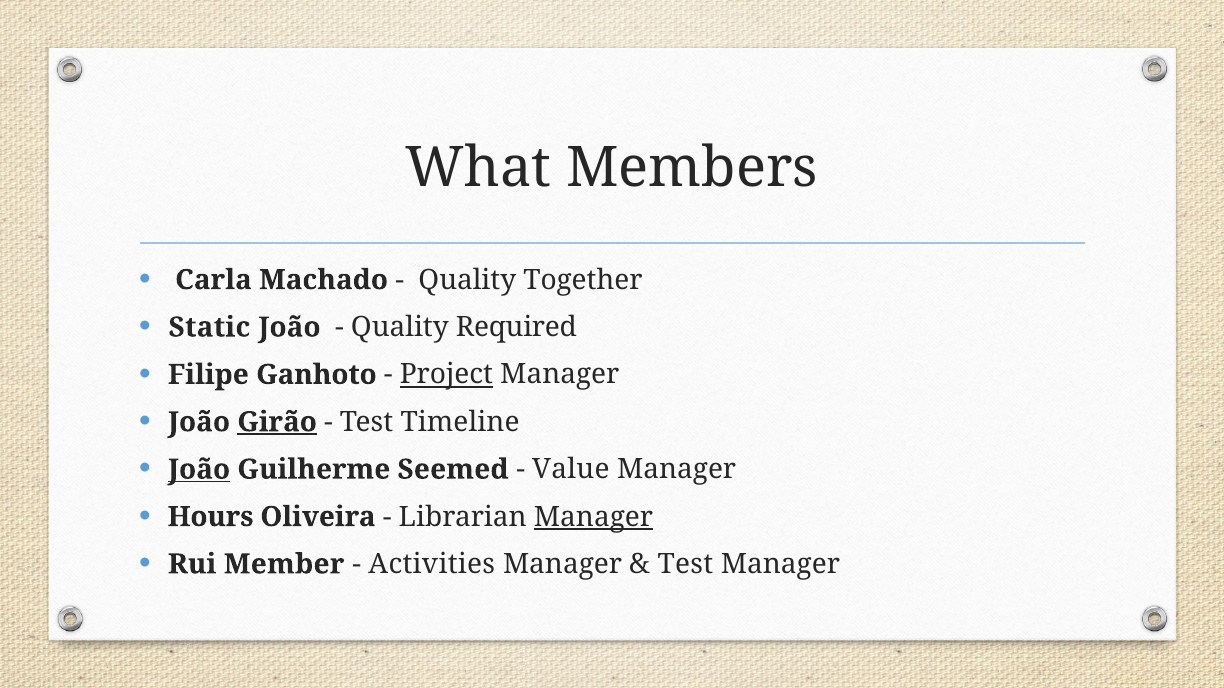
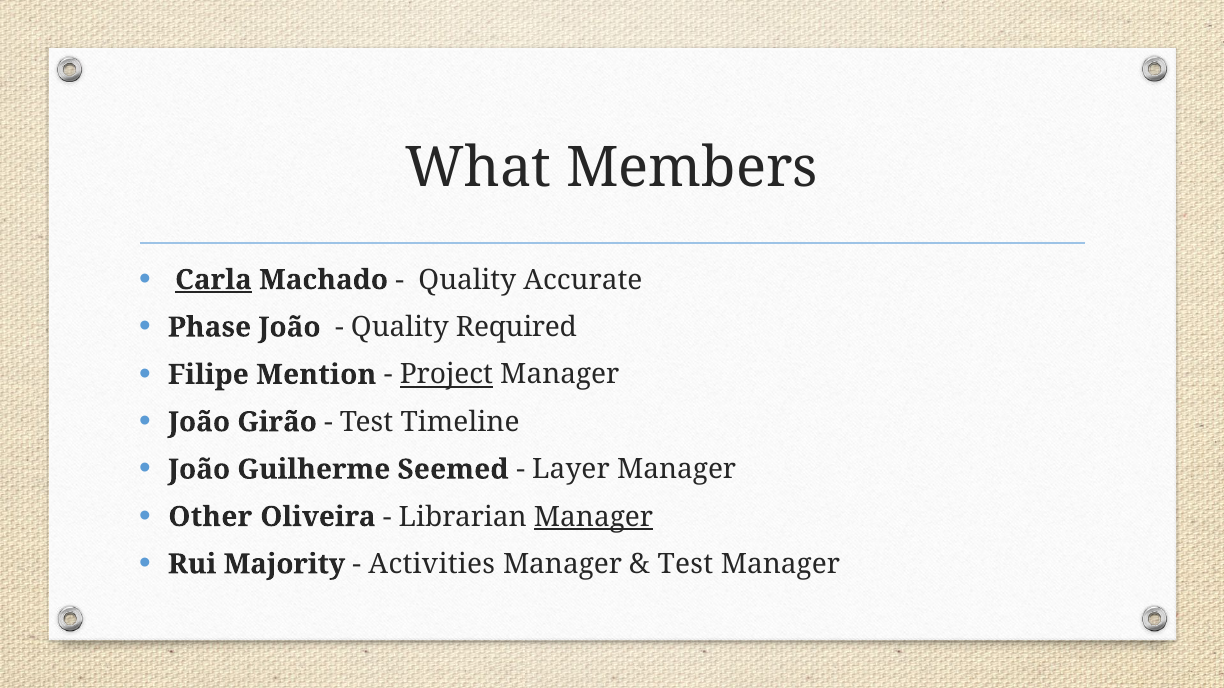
Carla underline: none -> present (213, 280)
Together: Together -> Accurate (583, 280)
Static: Static -> Phase (209, 328)
Ganhoto: Ganhoto -> Mention (316, 375)
Girão underline: present -> none (277, 422)
João underline: present -> none (199, 470)
Value: Value -> Layer (571, 470)
Hours: Hours -> Other (210, 517)
Member: Member -> Majority (284, 565)
